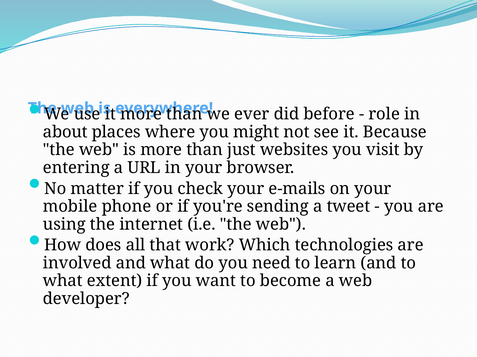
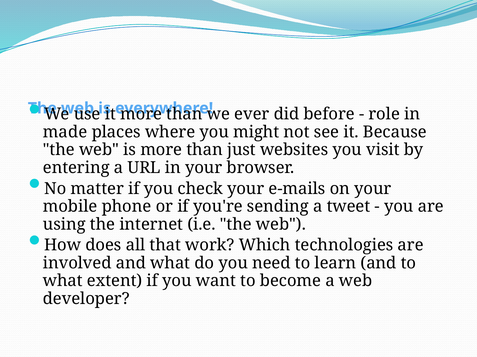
about: about -> made (65, 132)
